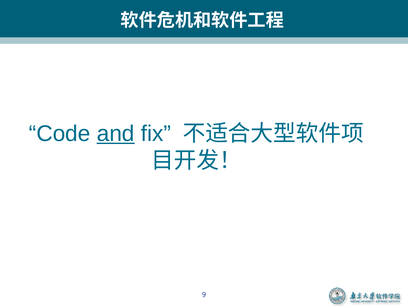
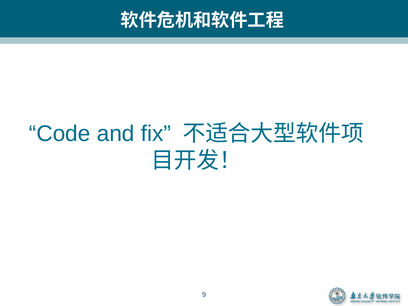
and underline: present -> none (116, 134)
